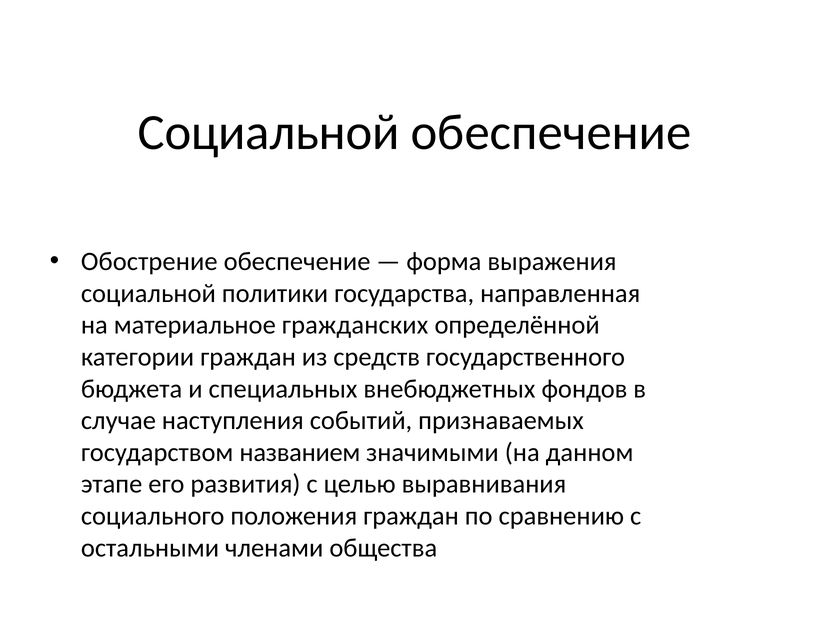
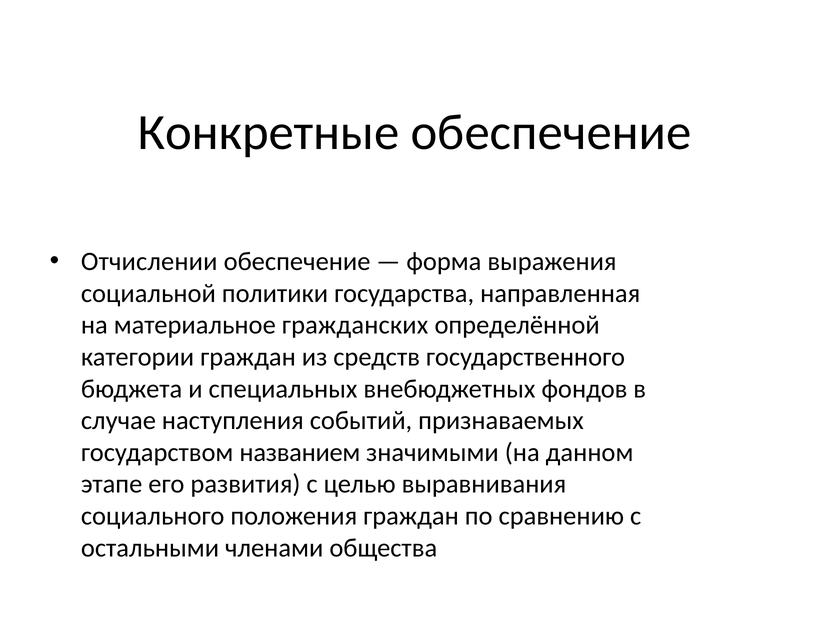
Социальной: Социальной -> Конкретные (269, 132)
Обострение: Обострение -> Отчислении (149, 261)
